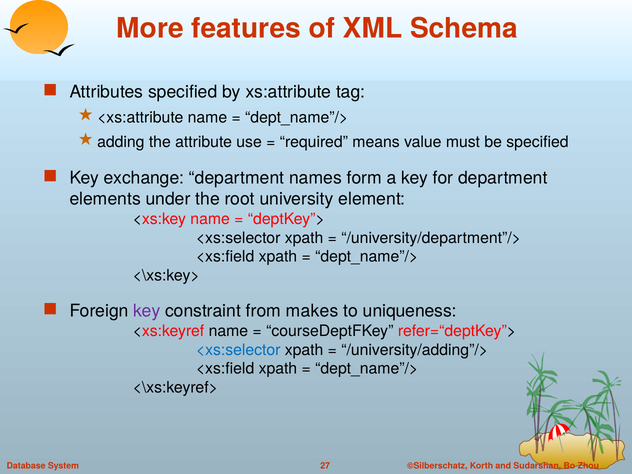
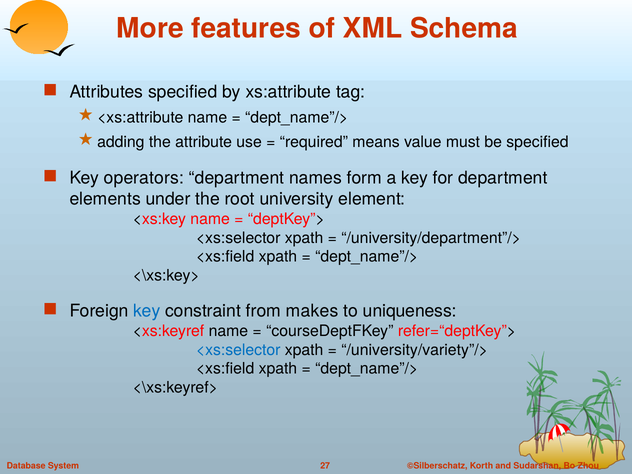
exchange: exchange -> operators (144, 178)
key colour: purple -> blue (147, 311)
/university/adding”/>: /university/adding”/> -> /university/variety”/> (415, 350)
